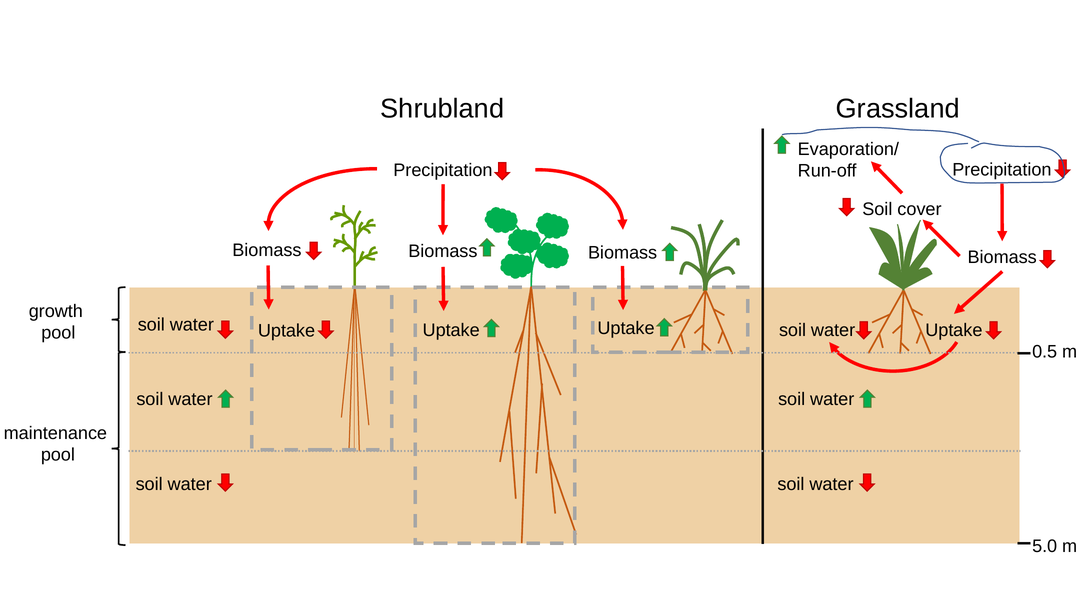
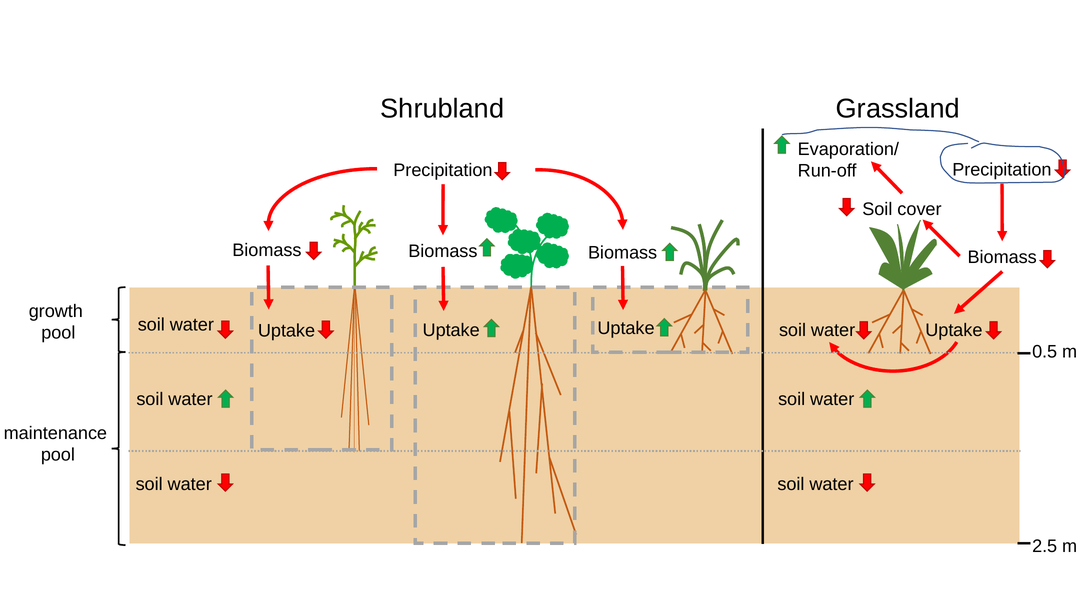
5.0: 5.0 -> 2.5 (1045, 546)
